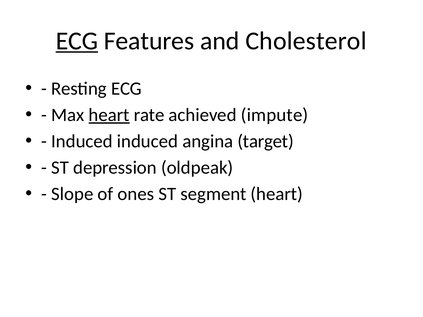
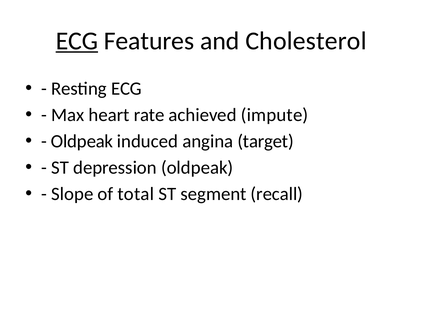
heart underline: present -> none (109, 115)
Induced: Induced -> Oldpeak (82, 141)
ones: ones -> total (136, 194)
segment heart: heart -> recall (277, 194)
